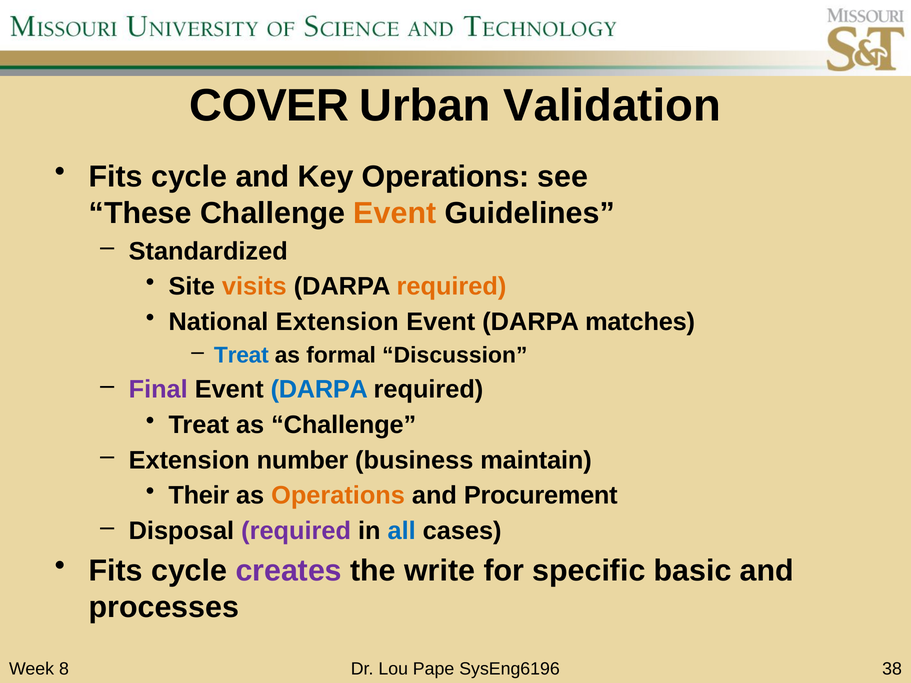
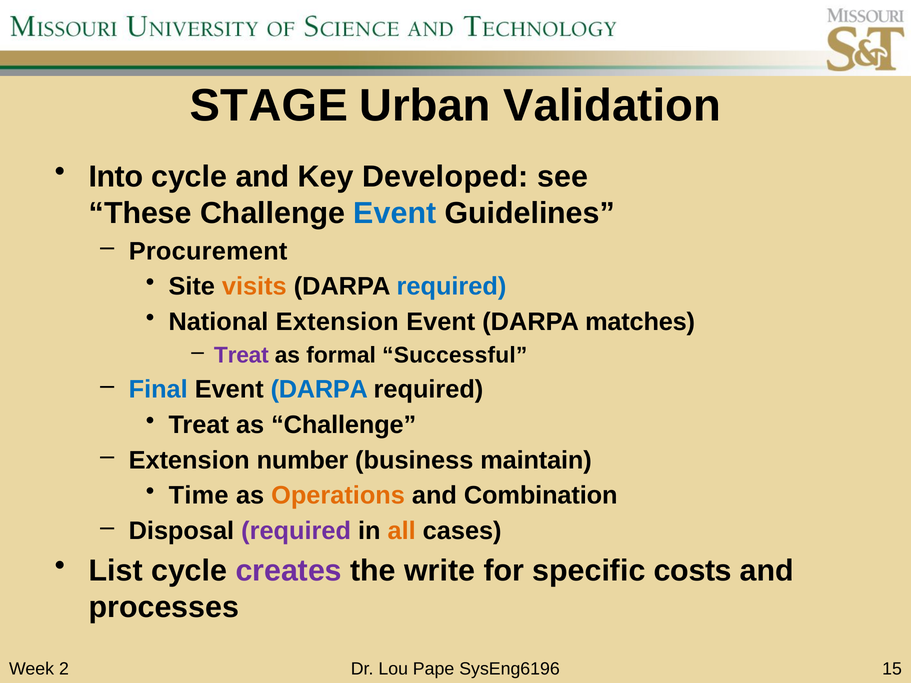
COVER: COVER -> STAGE (269, 106)
Fits: Fits -> Into (116, 177)
Key Operations: Operations -> Developed (445, 177)
Event colour: orange -> blue (395, 213)
Standardized: Standardized -> Procurement (208, 251)
required colour: orange -> blue (451, 287)
Treat colour: blue -> purple (241, 355)
Discussion: Discussion -> Successful (455, 355)
Final colour: purple -> blue (158, 389)
Their: Their -> Time (199, 496)
Procurement: Procurement -> Combination (541, 496)
all colour: blue -> orange (402, 531)
Fits: Fits -> List (116, 571)
basic: basic -> costs (693, 571)
8: 8 -> 2 (64, 669)
38: 38 -> 15 (892, 669)
